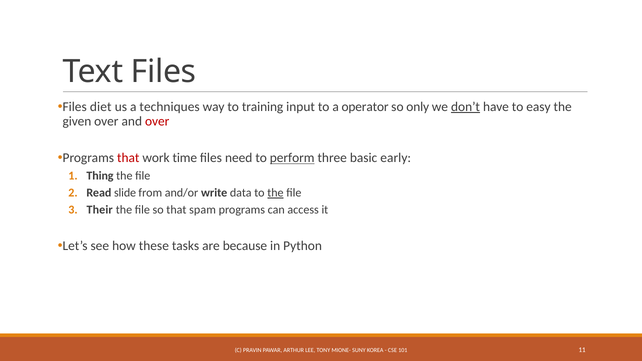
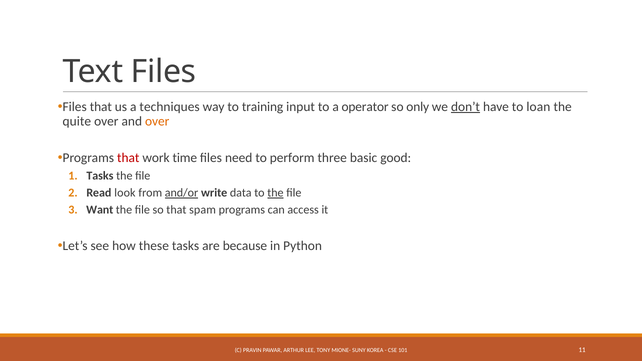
Files diet: diet -> that (101, 107)
easy: easy -> loan (538, 107)
given: given -> quite (77, 121)
over colour: red -> orange (157, 121)
perform underline: present -> none (292, 158)
early: early -> good (396, 158)
Thing: Thing -> Tasks (100, 176)
slide: slide -> look (125, 193)
and/or underline: none -> present (181, 193)
Their: Their -> Want (100, 210)
